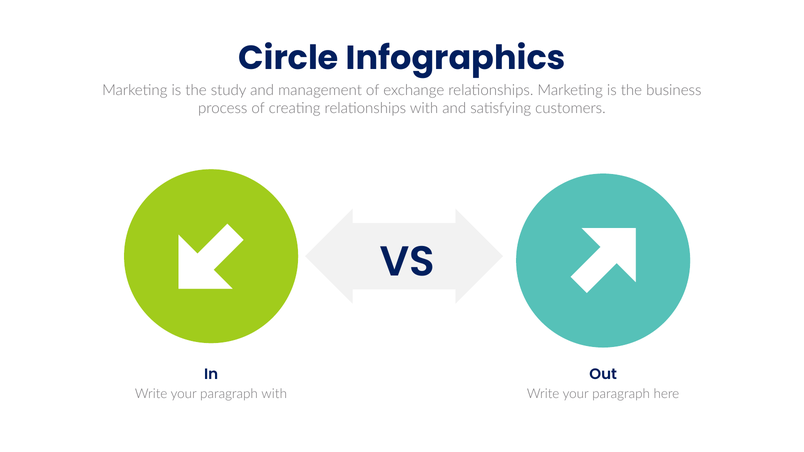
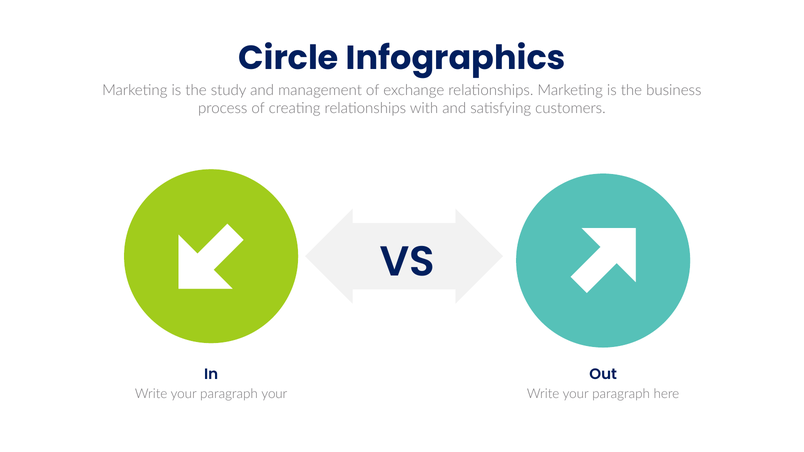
paragraph with: with -> your (274, 394)
